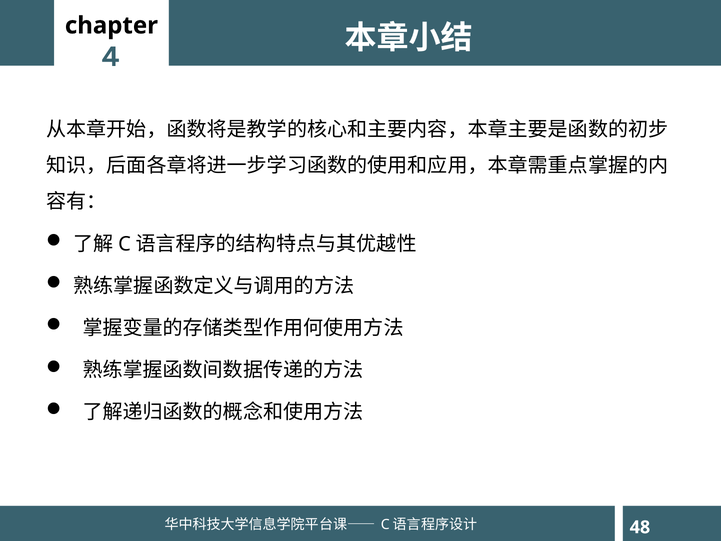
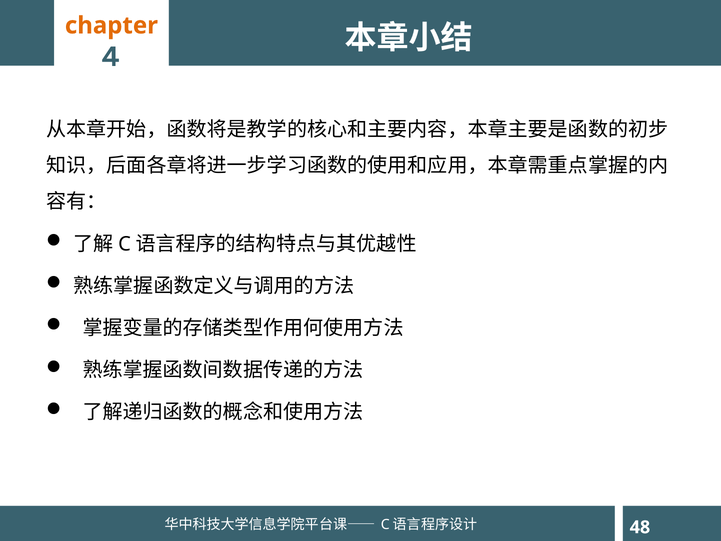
chapter colour: black -> orange (111, 26)
